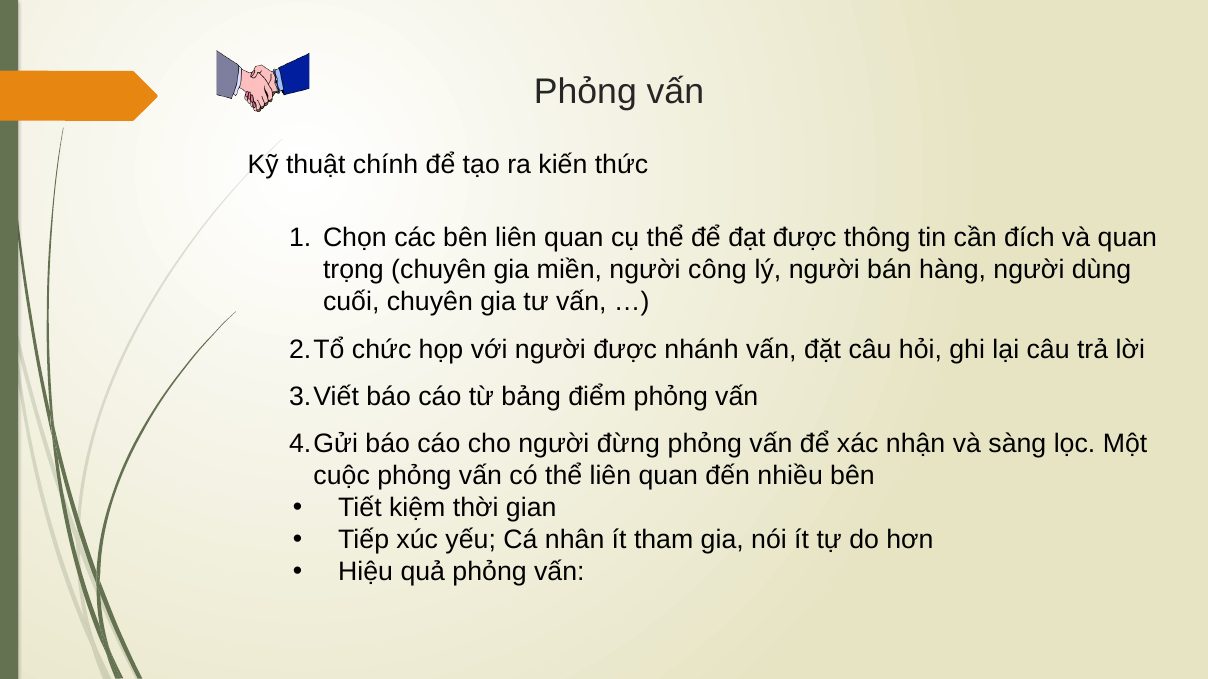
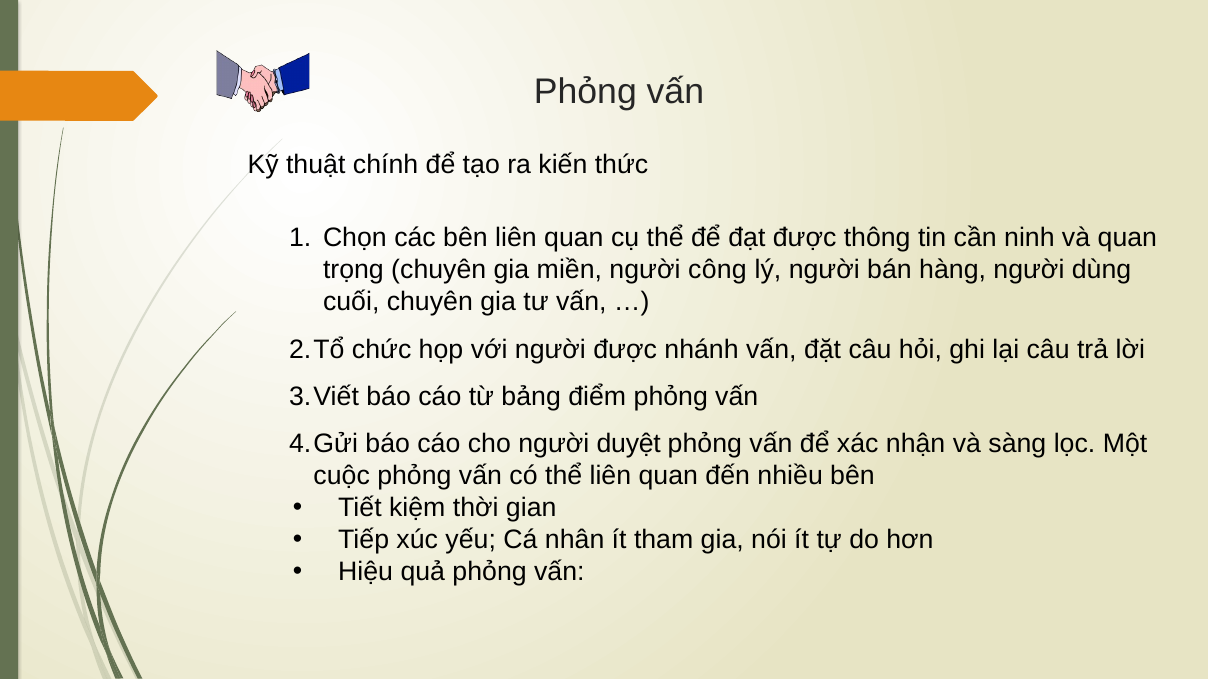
đích: đích -> ninh (1029, 238)
đừng: đừng -> duyệt (629, 444)
